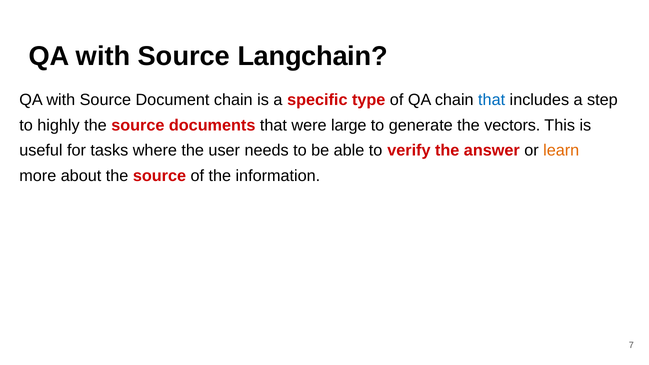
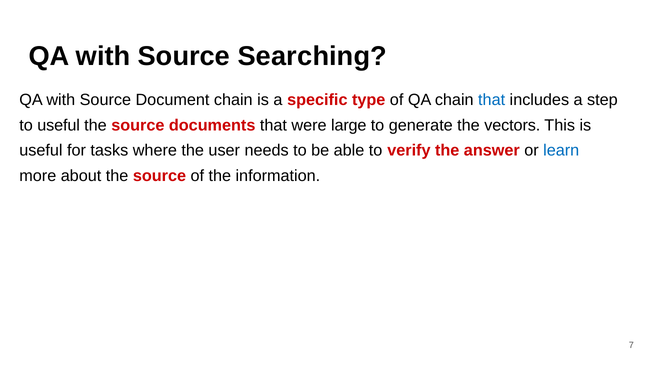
Langchain: Langchain -> Searching (312, 56)
to highly: highly -> useful (59, 125)
learn colour: orange -> blue (561, 150)
